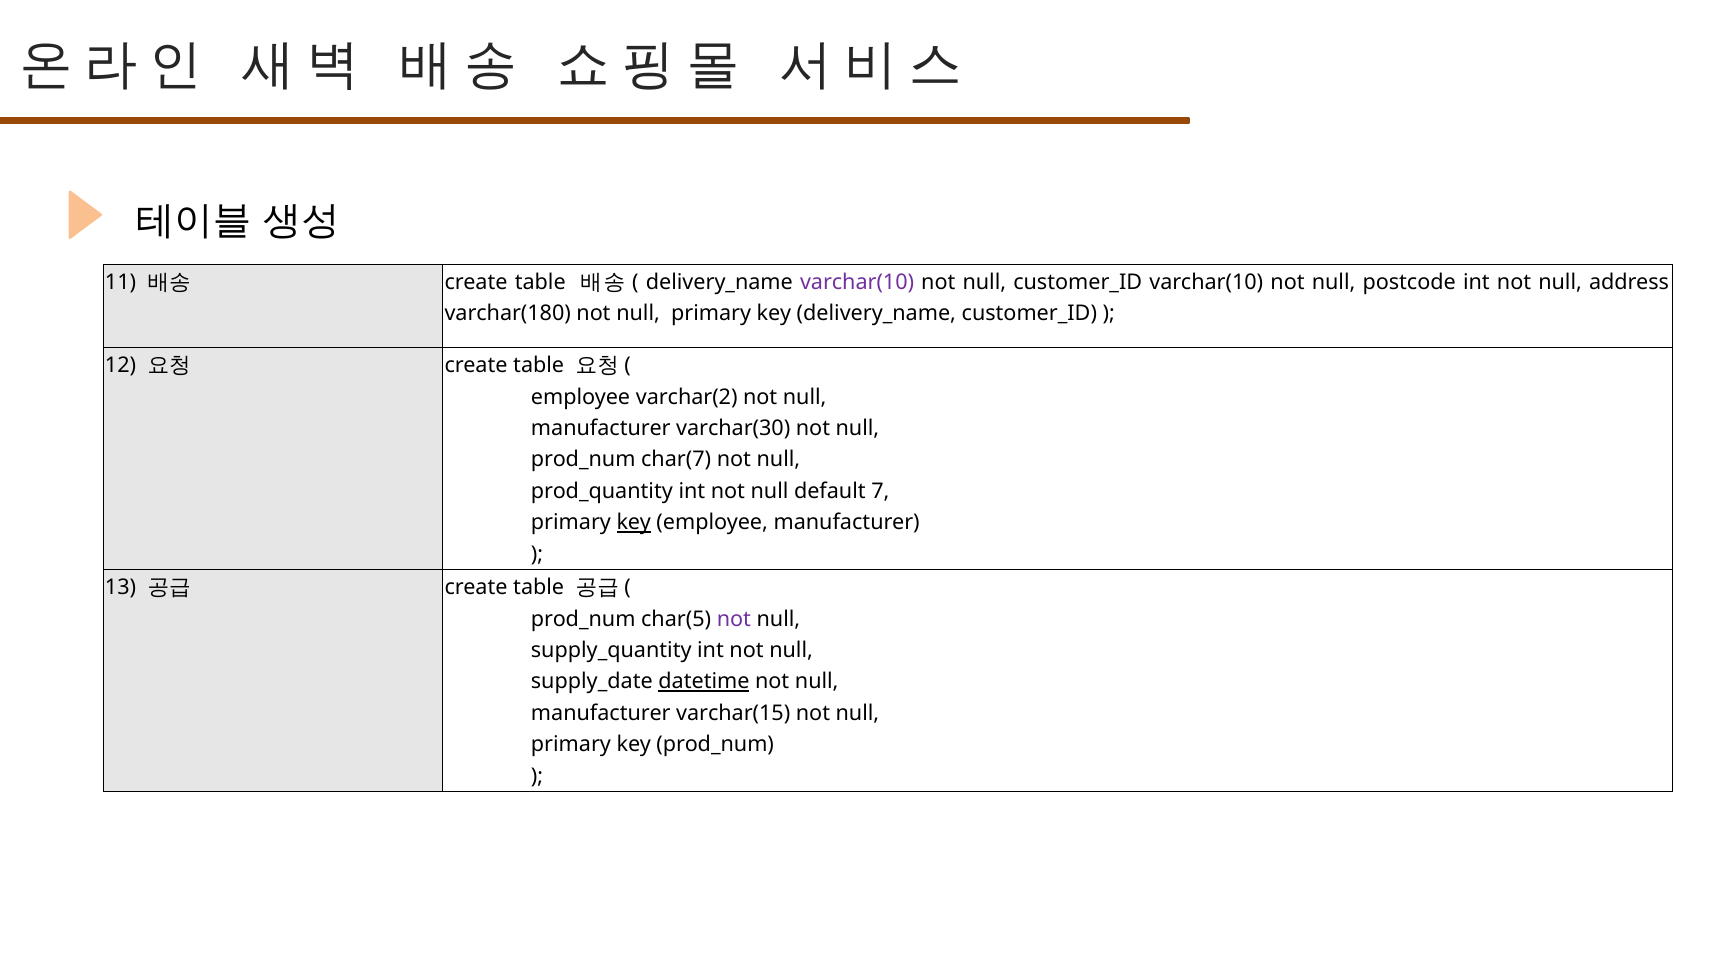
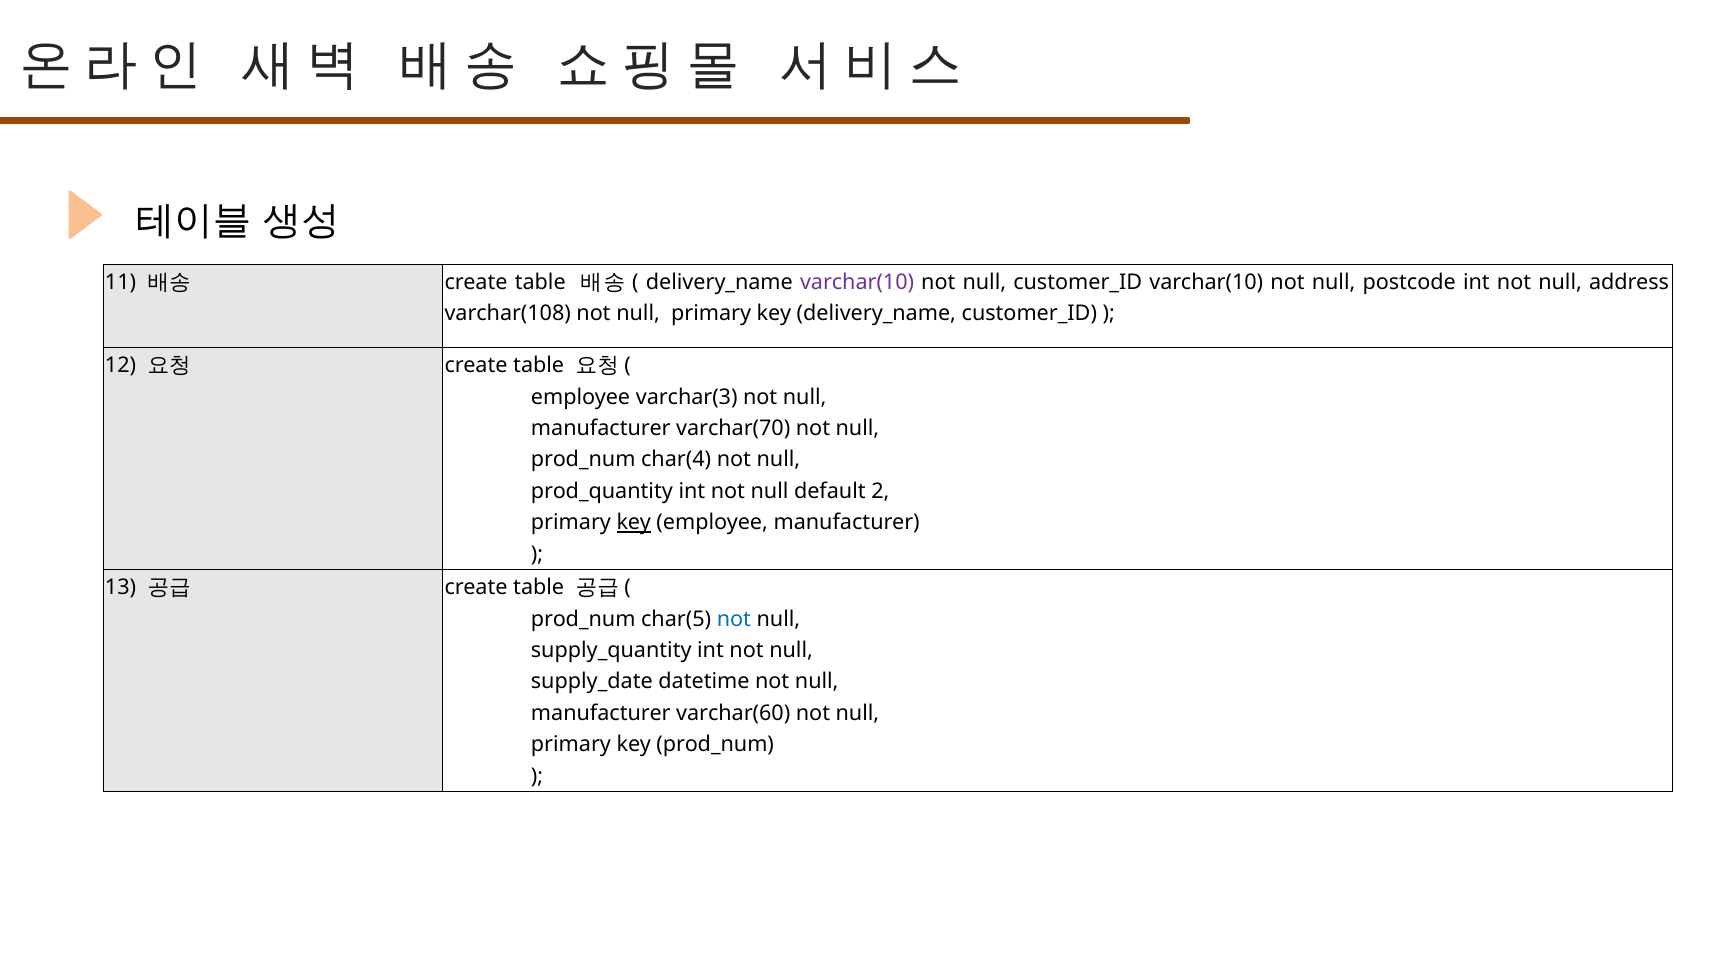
varchar(180: varchar(180 -> varchar(108 (508, 313)
varchar(2: varchar(2 -> varchar(3 (687, 397)
varchar(30: varchar(30 -> varchar(70 (733, 428)
char(7: char(7 -> char(4 (676, 460)
7: 7 -> 2 (880, 491)
not colour: purple -> blue (734, 619)
datetime underline: present -> none (704, 682)
varchar(15: varchar(15 -> varchar(60 (733, 713)
